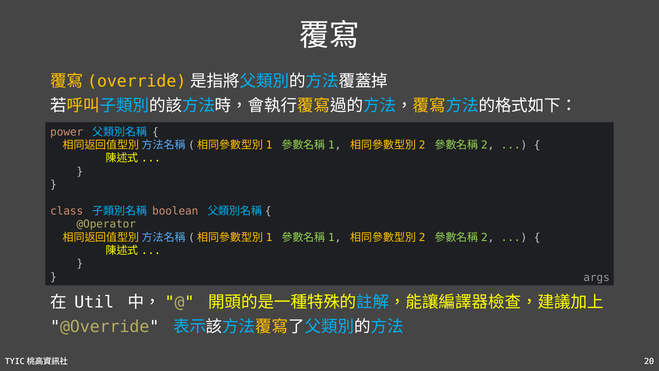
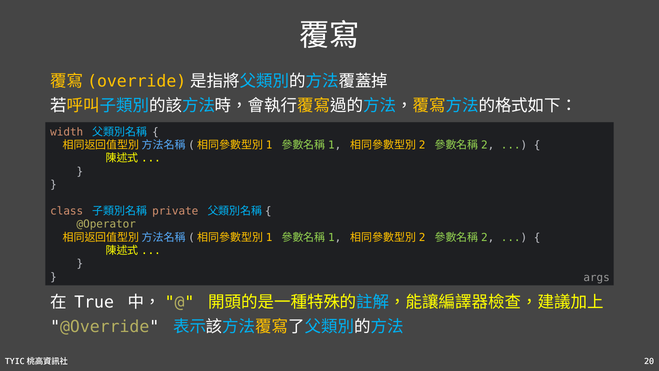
power: power -> width (67, 132)
boolean: boolean -> private (175, 211)
Util: Util -> True (94, 302)
